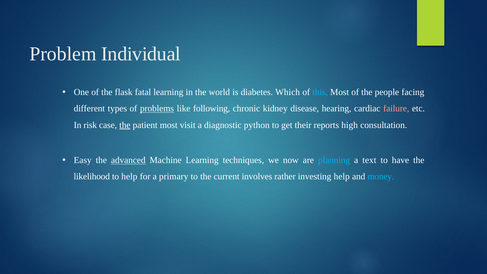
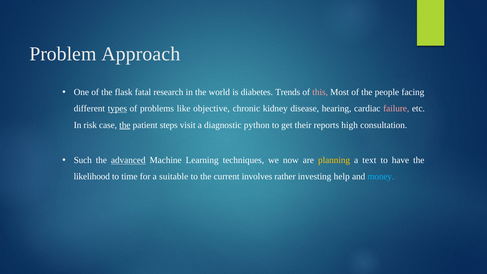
Individual: Individual -> Approach (141, 54)
fatal learning: learning -> research (168, 92)
Which: Which -> Trends (288, 92)
this colour: light blue -> pink (320, 92)
types underline: none -> present (117, 109)
problems underline: present -> none (157, 109)
following: following -> objective (212, 109)
patient most: most -> steps (169, 125)
Easy: Easy -> Such (83, 160)
planning colour: light blue -> yellow (334, 160)
to help: help -> time (129, 177)
primary: primary -> suitable (174, 177)
